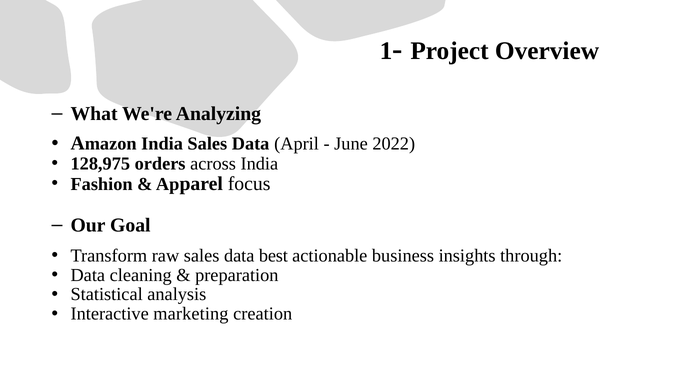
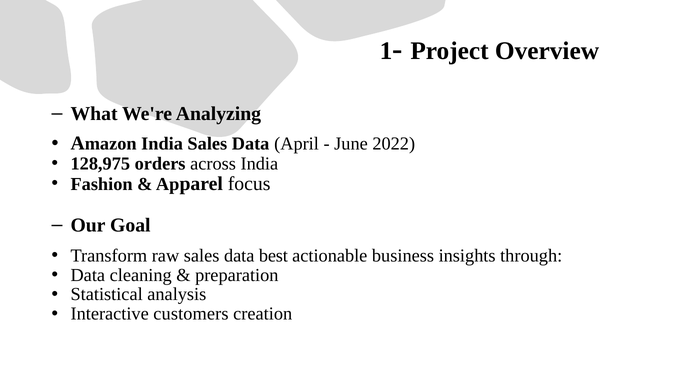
marketing: marketing -> customers (191, 314)
